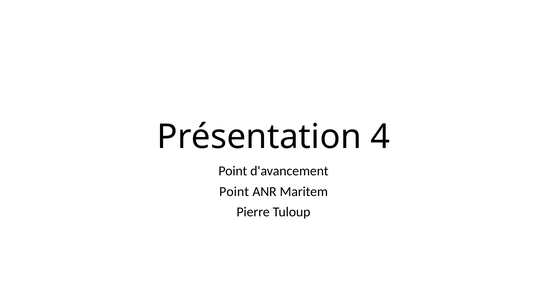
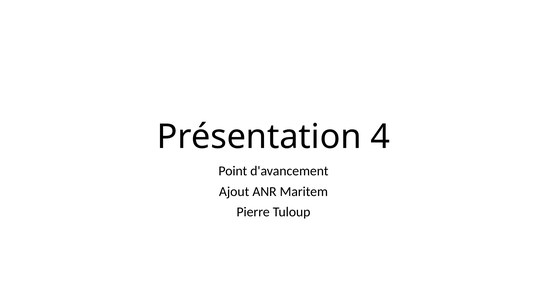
Point: Point -> Ajout (234, 191)
